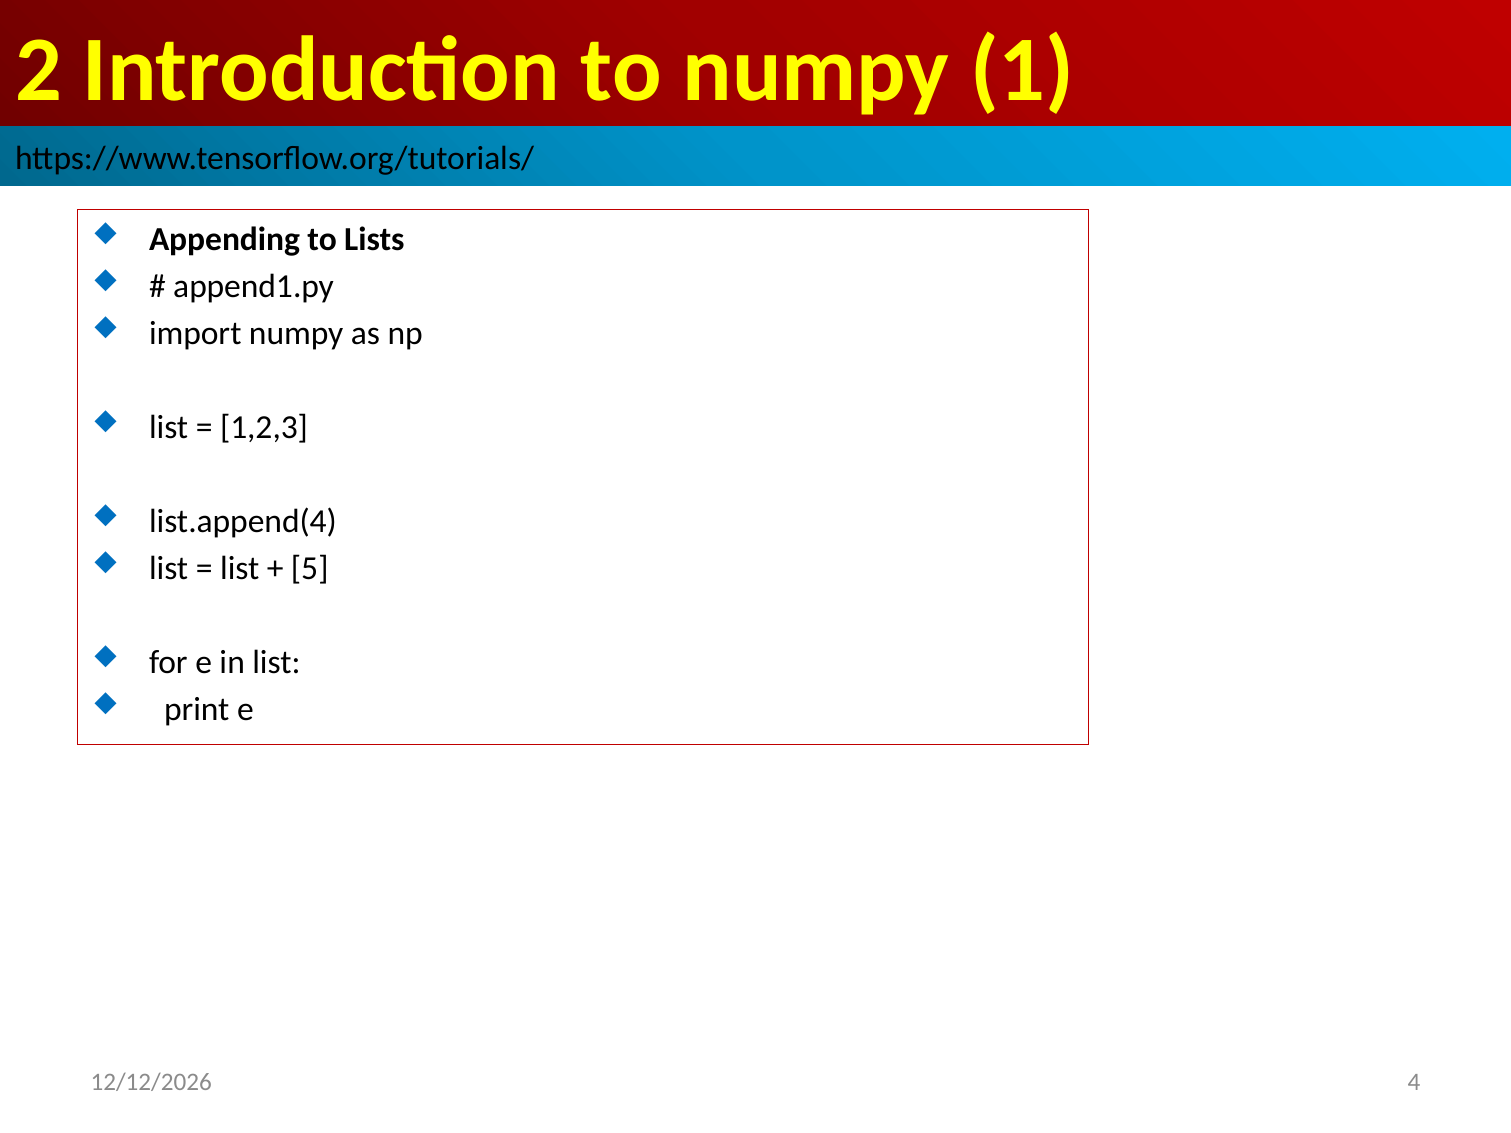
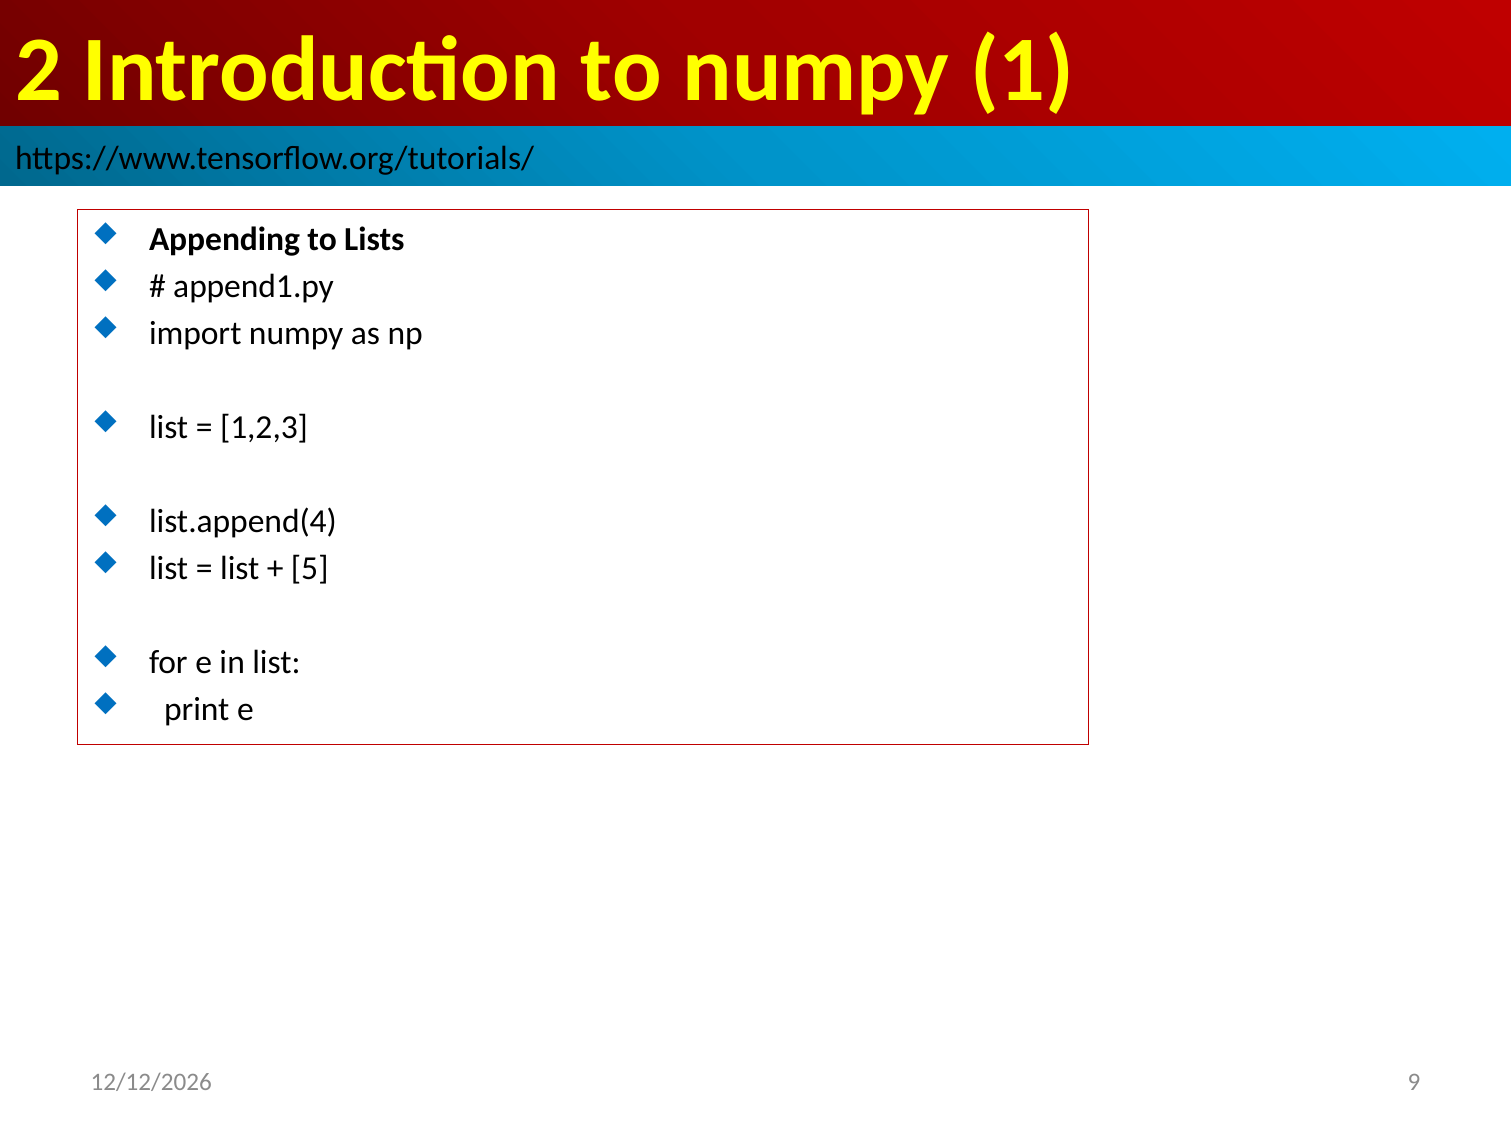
4: 4 -> 9 (1414, 1082)
